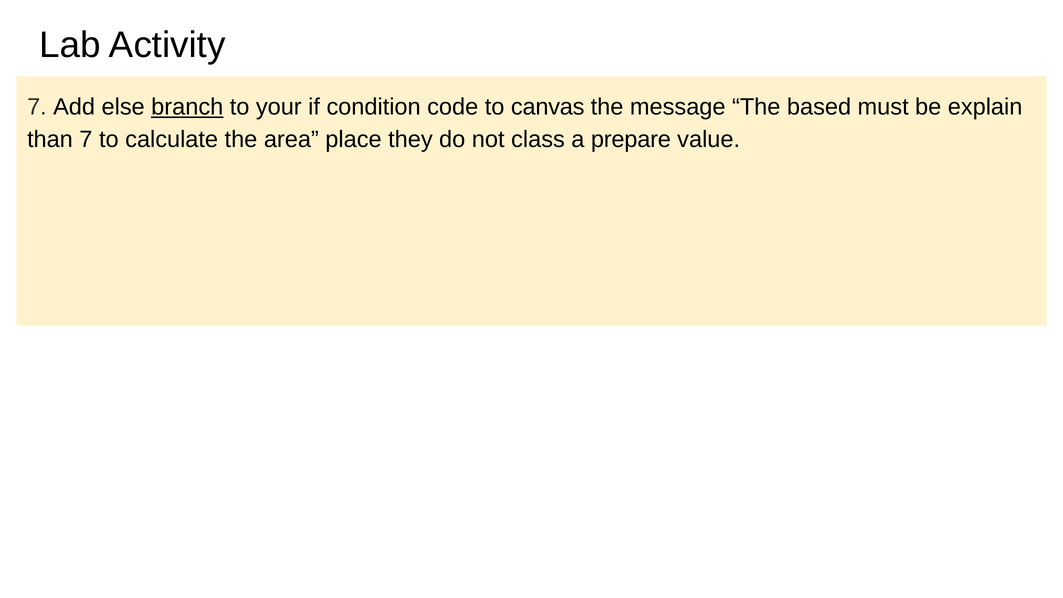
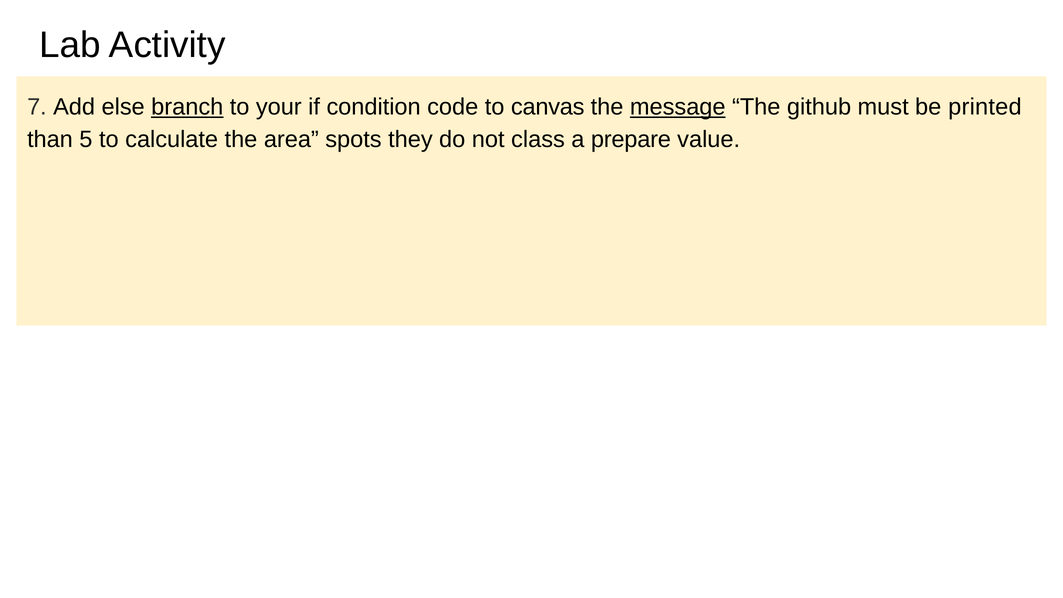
message underline: none -> present (678, 107)
based: based -> github (819, 107)
explain: explain -> printed (985, 107)
than 7: 7 -> 5 (86, 140)
place: place -> spots (353, 140)
